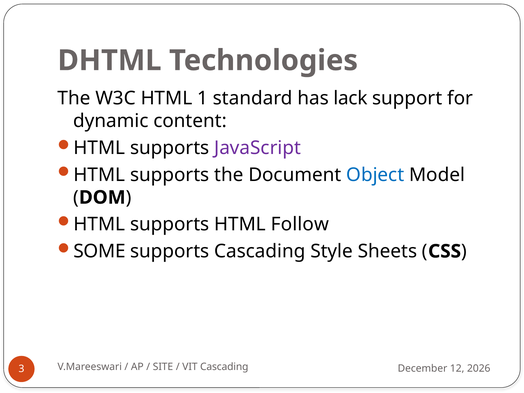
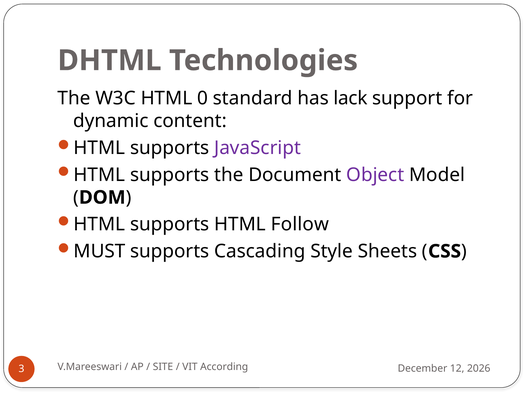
1: 1 -> 0 (203, 98)
Object colour: blue -> purple (375, 175)
SOME: SOME -> MUST (99, 251)
VIT Cascading: Cascading -> According (224, 367)
